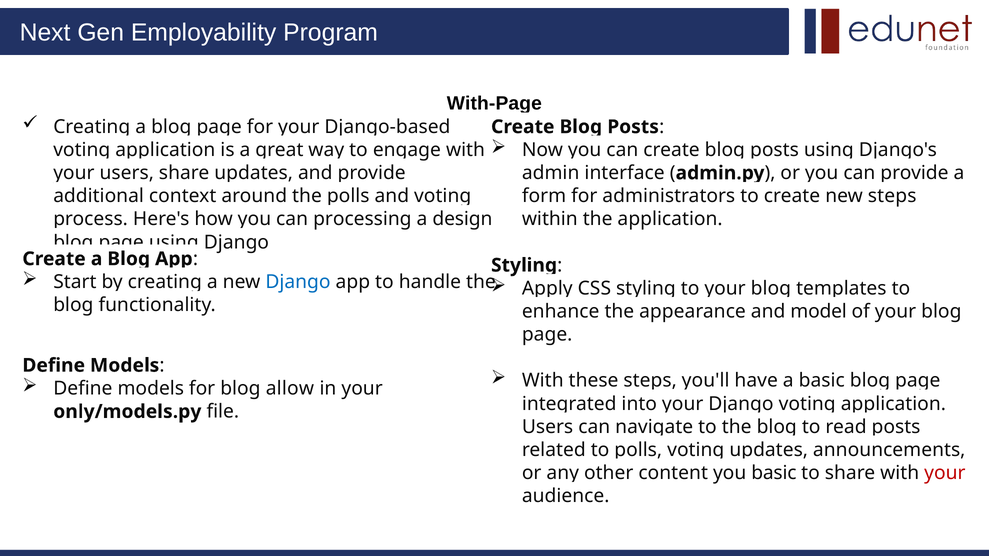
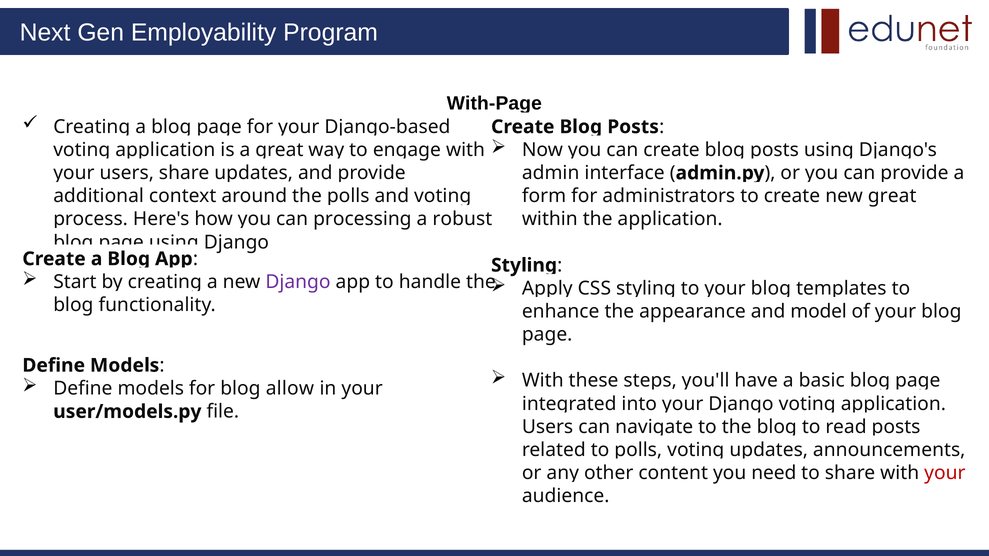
new steps: steps -> great (892, 196)
design: design -> robust (462, 219)
Django colour: blue -> purple (298, 282)
only/models.py: only/models.py -> user/models.py (127, 412)
you basic: basic -> need (774, 473)
